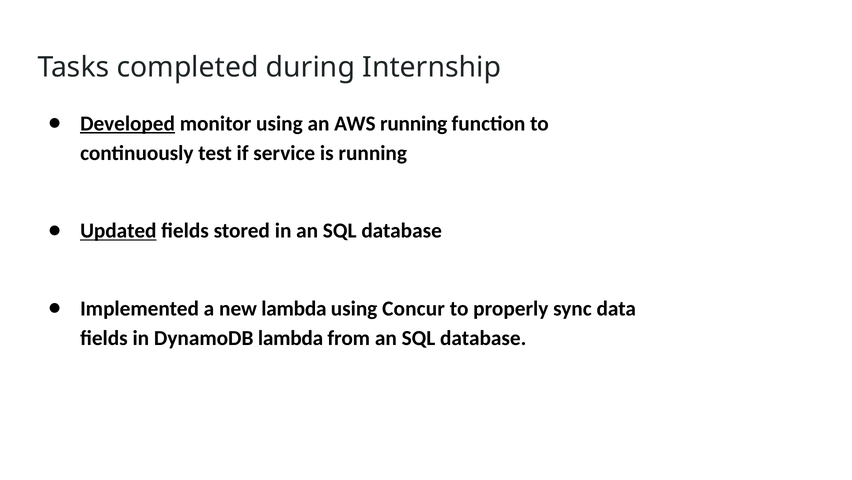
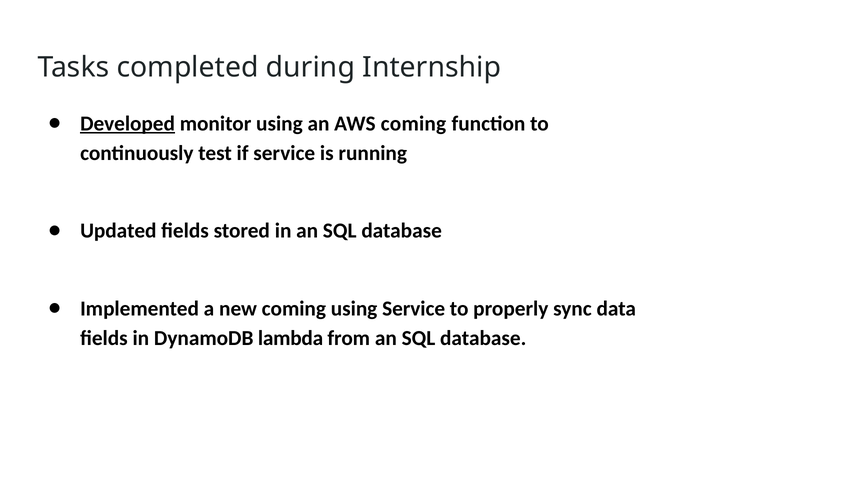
AWS running: running -> coming (413, 123)
Updated underline: present -> none (118, 230)
new lambda: lambda -> coming (294, 308)
using Concur: Concur -> Service (414, 308)
